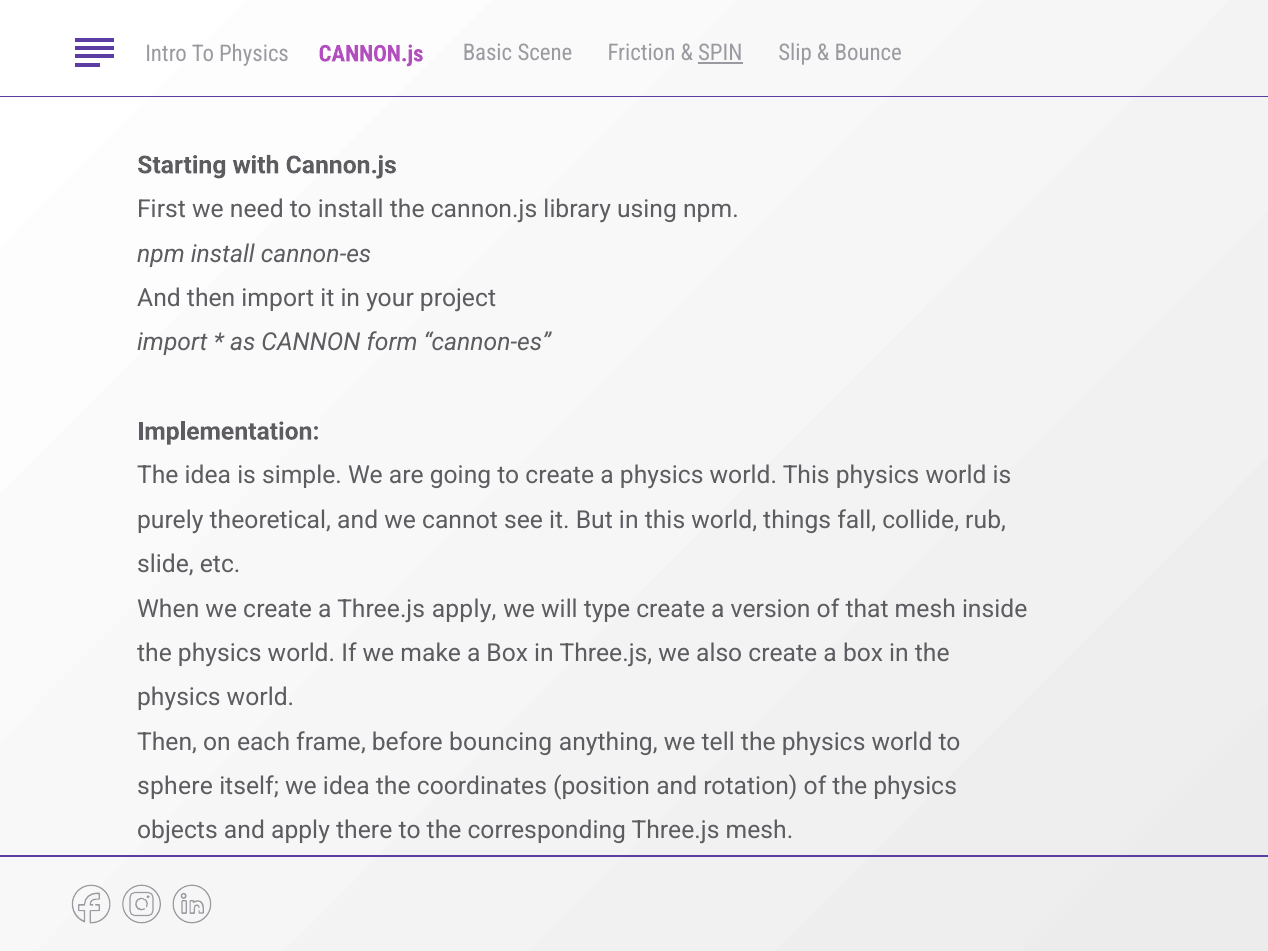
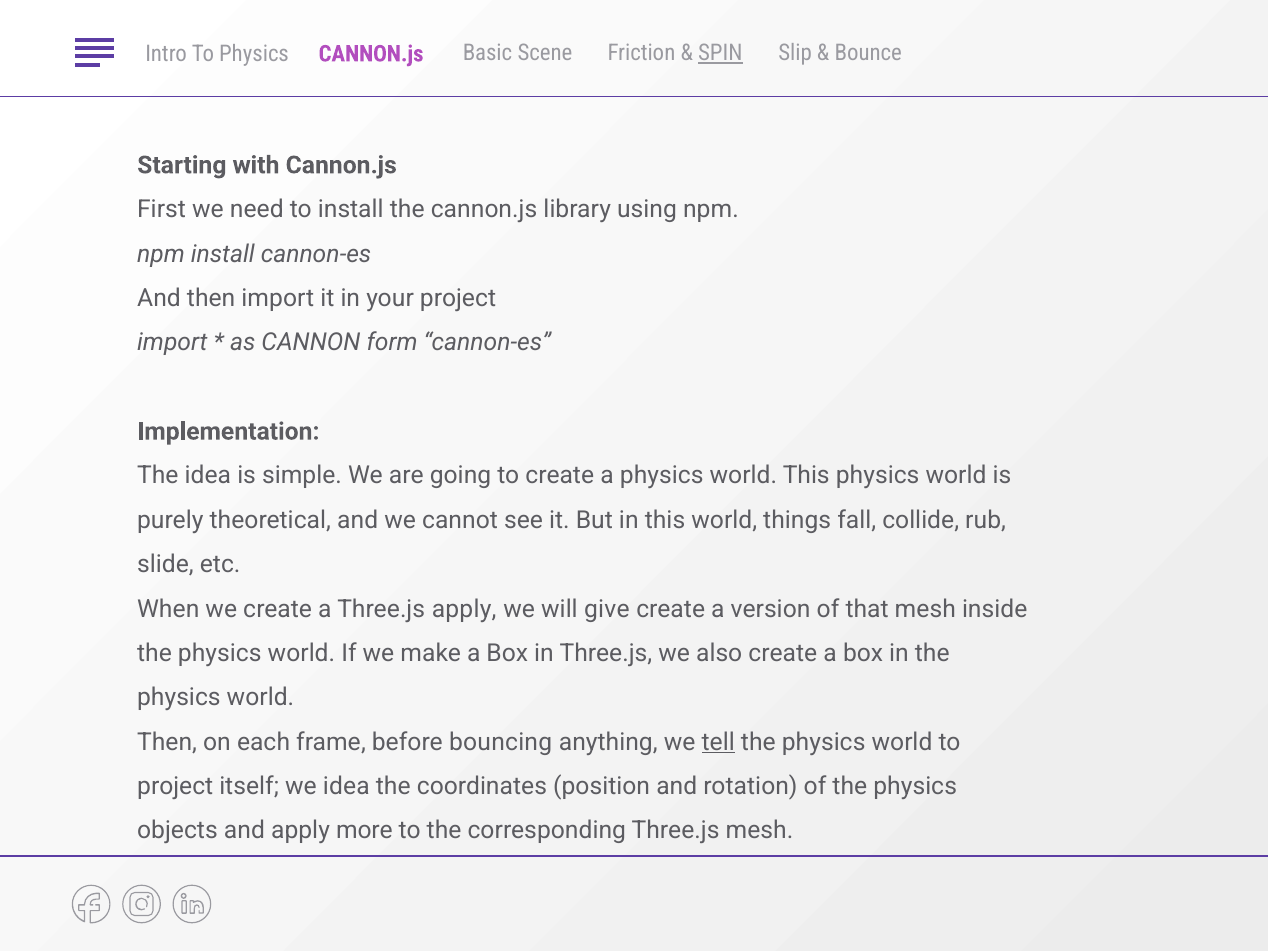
type: type -> give (607, 609)
tell underline: none -> present (718, 742)
sphere: sphere -> project (175, 786)
there: there -> more (364, 831)
